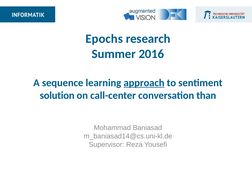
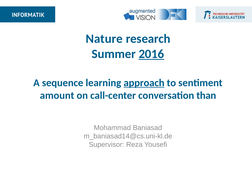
Epochs: Epochs -> Nature (104, 39)
2016 underline: none -> present (151, 54)
solution: solution -> amount (57, 95)
